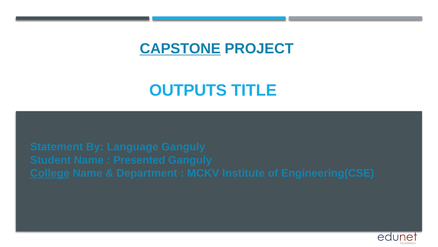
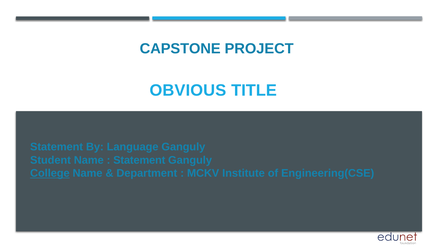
CAPSTONE underline: present -> none (180, 49)
OUTPUTS: OUTPUTS -> OBVIOUS (188, 90)
Presented: Presented -> Statement (139, 160)
